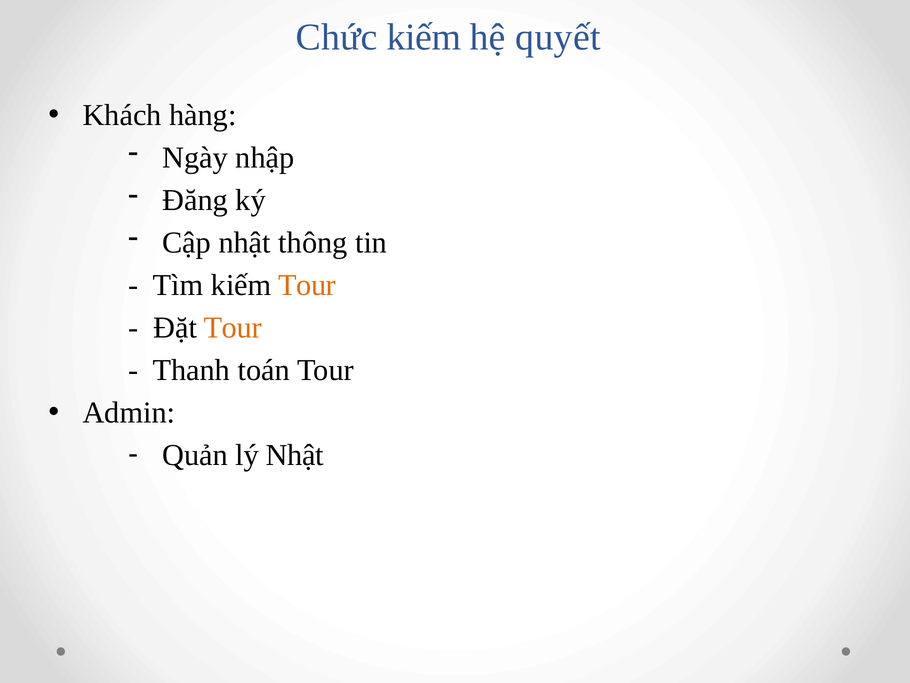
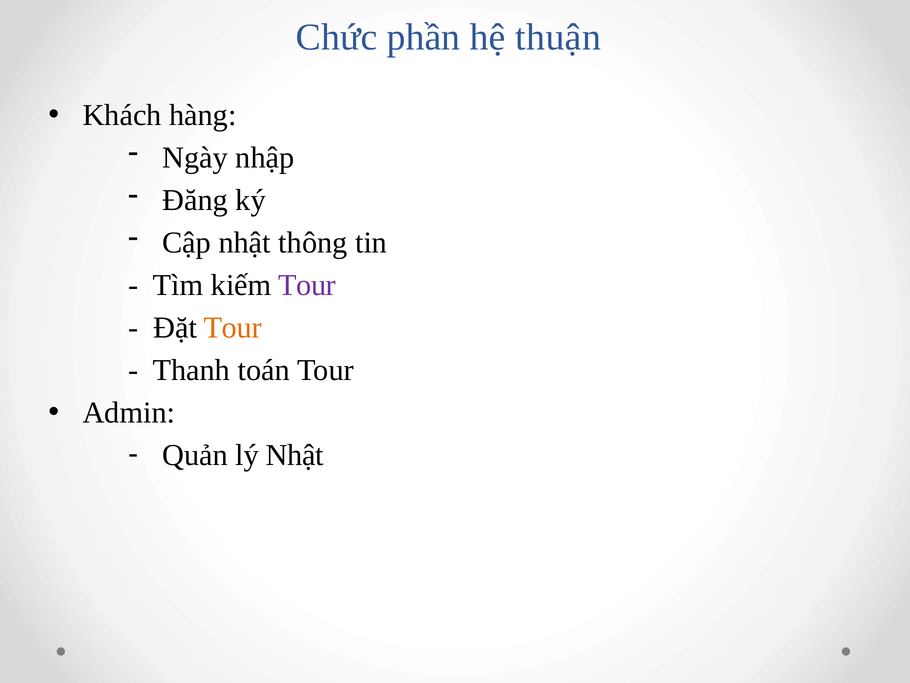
Chức kiếm: kiếm -> phần (424, 37)
quyết: quyết -> thuận (558, 37)
Tour colour: orange -> purple (307, 285)
